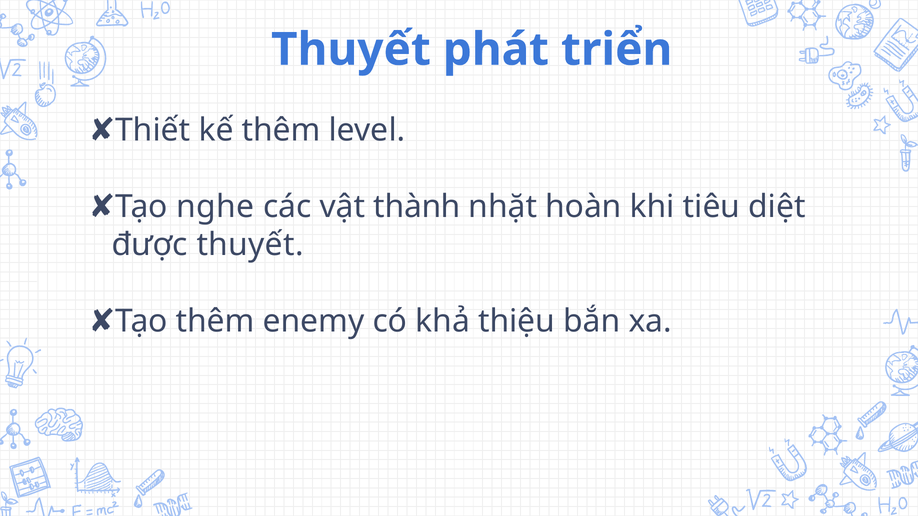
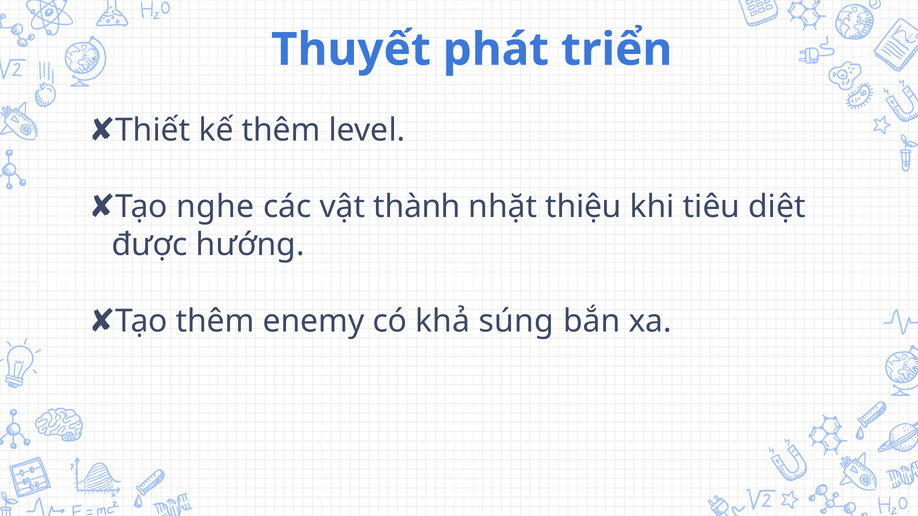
hoàn: hoàn -> thiệu (584, 207)
được thuyết: thuyết -> hướng (250, 245)
thiệu: thiệu -> súng (516, 322)
